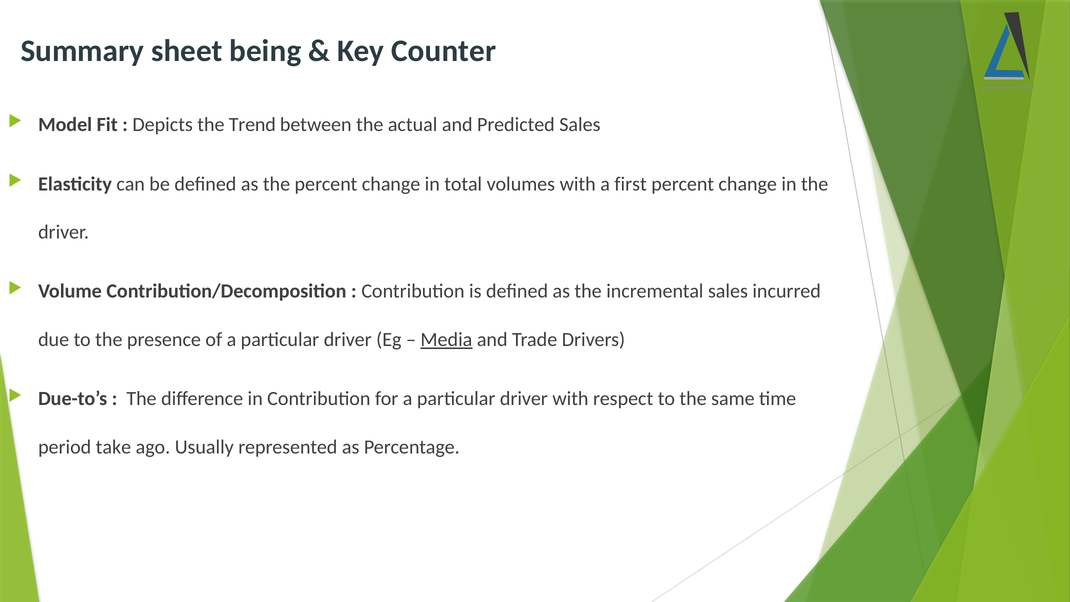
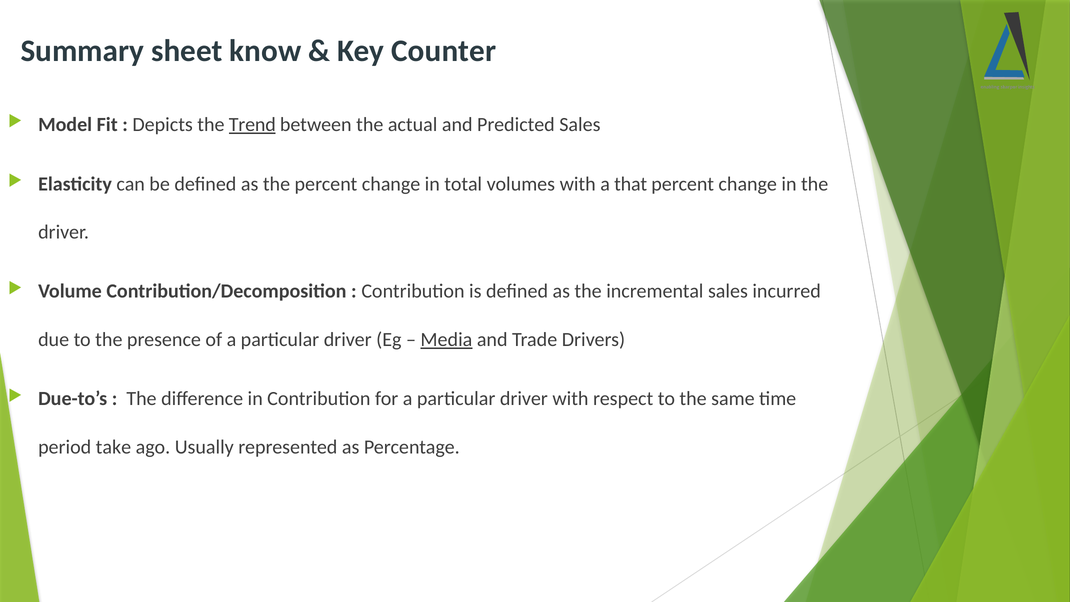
being: being -> know (265, 51)
Trend underline: none -> present (252, 125)
first: first -> that (631, 184)
